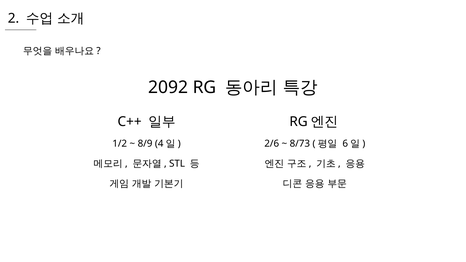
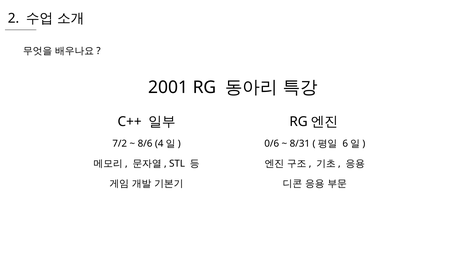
2092: 2092 -> 2001 (168, 87)
1/2: 1/2 -> 7/2 (120, 144)
8/9: 8/9 -> 8/6 (145, 144)
2/6: 2/6 -> 0/6 (272, 144)
8/73: 8/73 -> 8/31 (300, 144)
